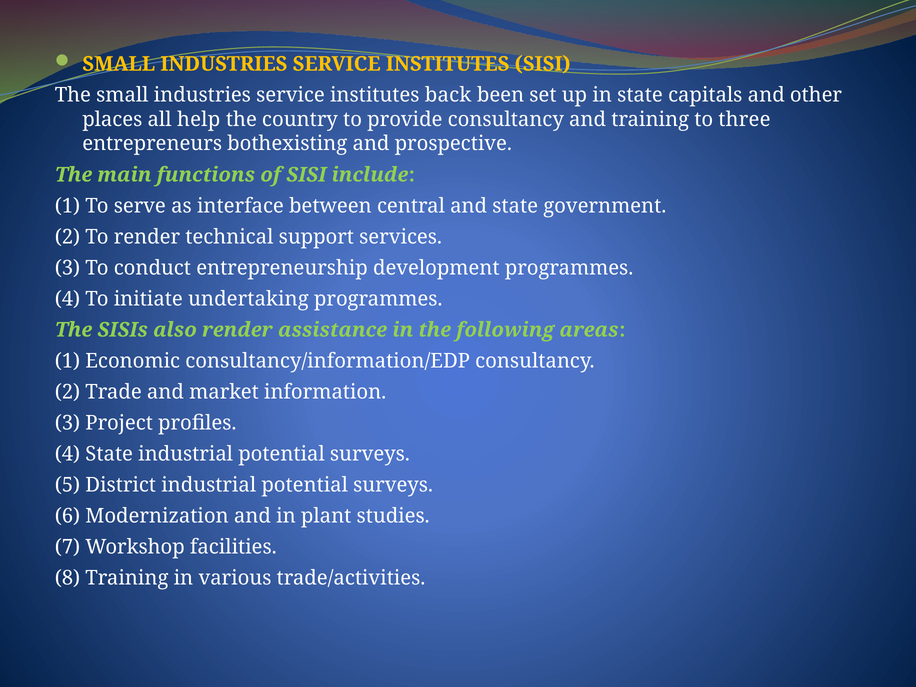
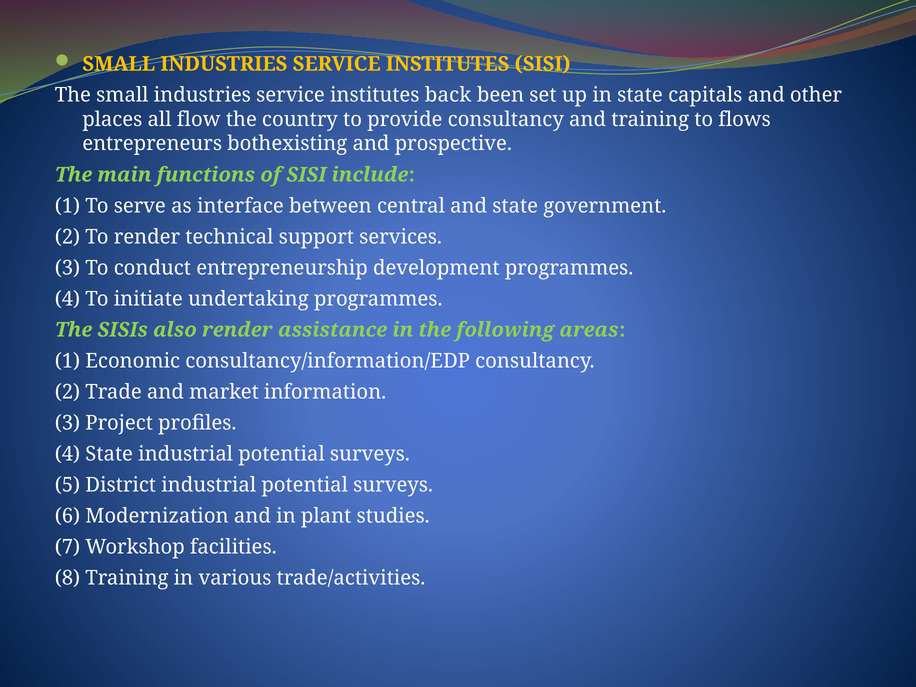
help: help -> flow (199, 119)
three: three -> flows (745, 119)
